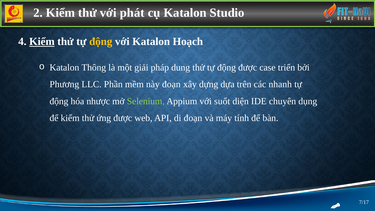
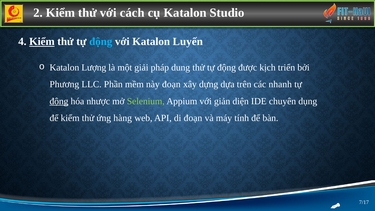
phát: phát -> cách (132, 13)
động colour: yellow -> light blue (101, 42)
Hoạch: Hoạch -> Luyến (188, 42)
Thông: Thông -> Lượng (94, 67)
case: case -> kịch (268, 67)
động underline: none -> present (59, 101)
suốt: suốt -> giản (222, 101)
ứng được: được -> hàng (123, 118)
